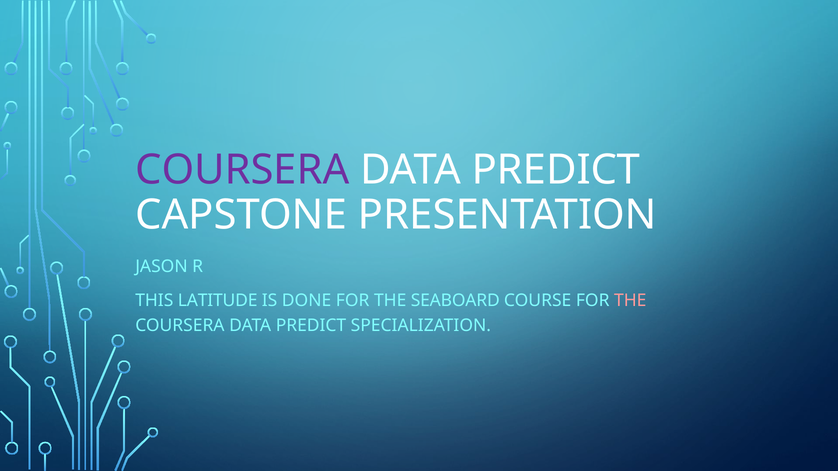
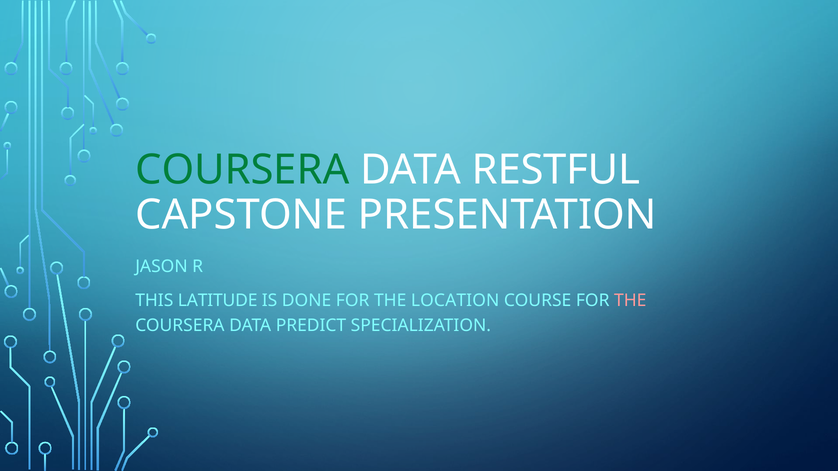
COURSERA colour: purple -> green (242, 170)
PREDICT: PREDICT -> RESTFUL (556, 170)
SEABOARD: SEABOARD -> LOCATION (455, 300)
